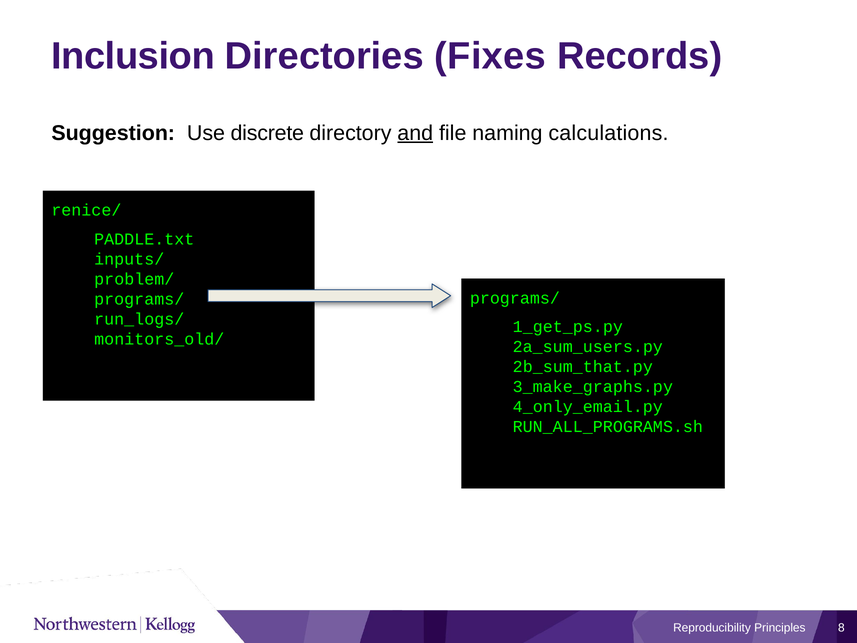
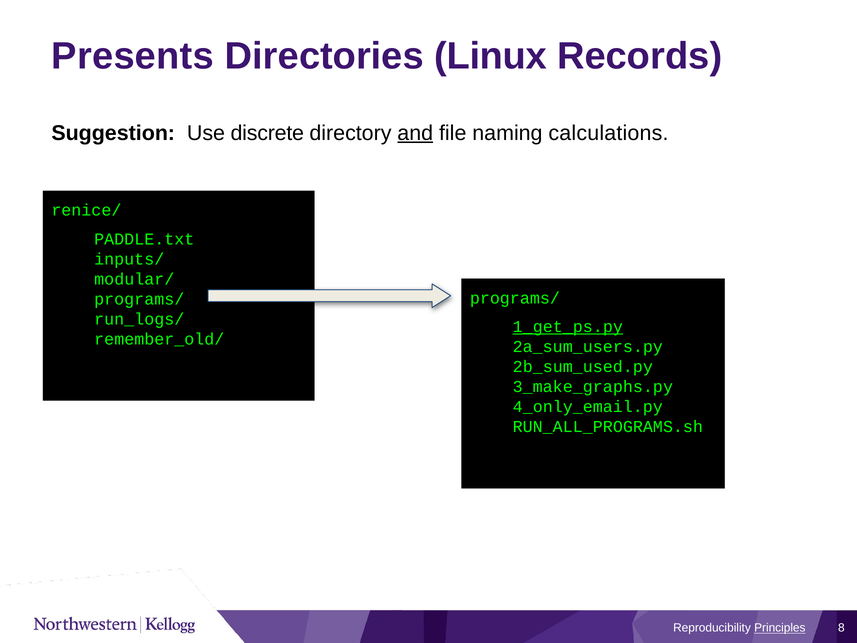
Inclusion: Inclusion -> Presents (133, 56)
Fixes: Fixes -> Linux (491, 56)
problem/: problem/ -> modular/ (134, 279)
1_get_ps.py underline: none -> present (568, 327)
monitors_old/: monitors_old/ -> remember_old/ (159, 339)
2b_sum_that.py: 2b_sum_that.py -> 2b_sum_used.py (583, 367)
Principles underline: none -> present (780, 628)
